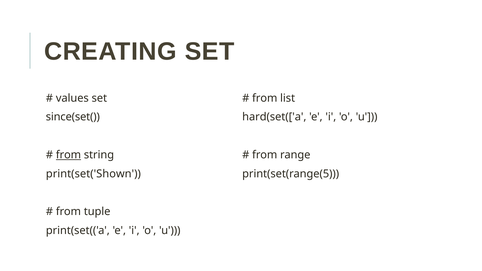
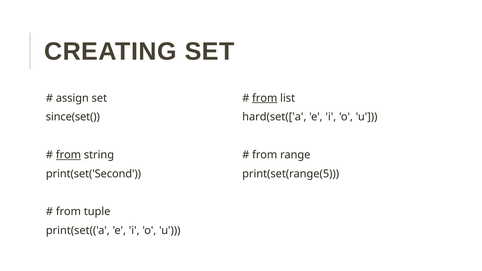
values: values -> assign (72, 98)
from underline: none -> present (265, 98)
print(set('Shown: print(set('Shown -> print(set('Second (93, 174)
